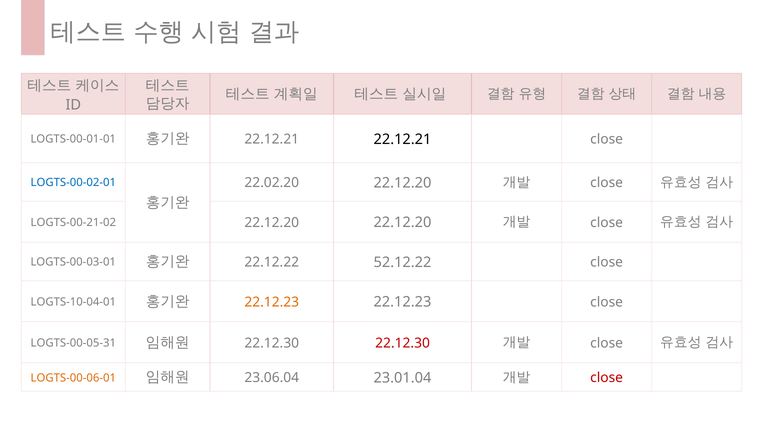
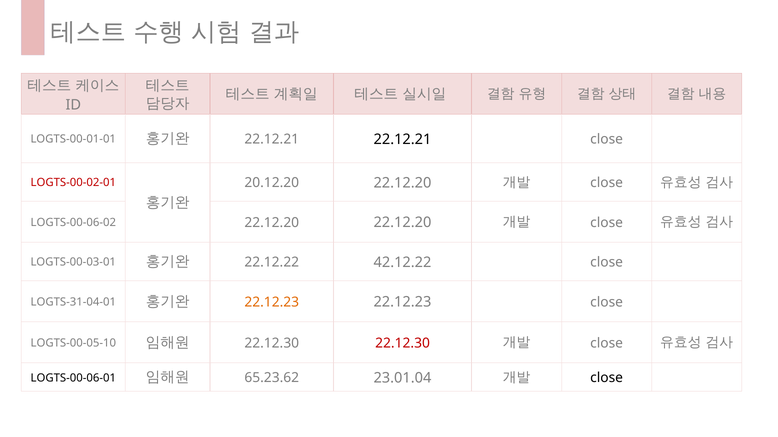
22.02.20: 22.02.20 -> 20.12.20 (272, 183)
LOGTS-00-02-01 colour: blue -> red (73, 183)
LOGTS-00-21-02: LOGTS-00-21-02 -> LOGTS-00-06-02 (73, 223)
52.12.22: 52.12.22 -> 42.12.22 (402, 263)
LOGTS-10-04-01: LOGTS-10-04-01 -> LOGTS-31-04-01 (73, 302)
LOGTS-00-05-31: LOGTS-00-05-31 -> LOGTS-00-05-10 (73, 343)
LOGTS-00-06-01 colour: orange -> black (73, 378)
23.06.04: 23.06.04 -> 65.23.62 (272, 378)
close colour: red -> black (607, 378)
